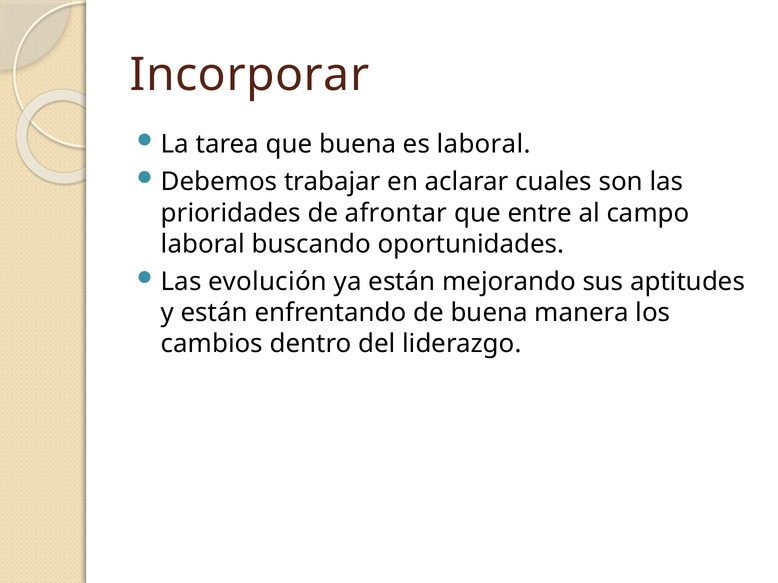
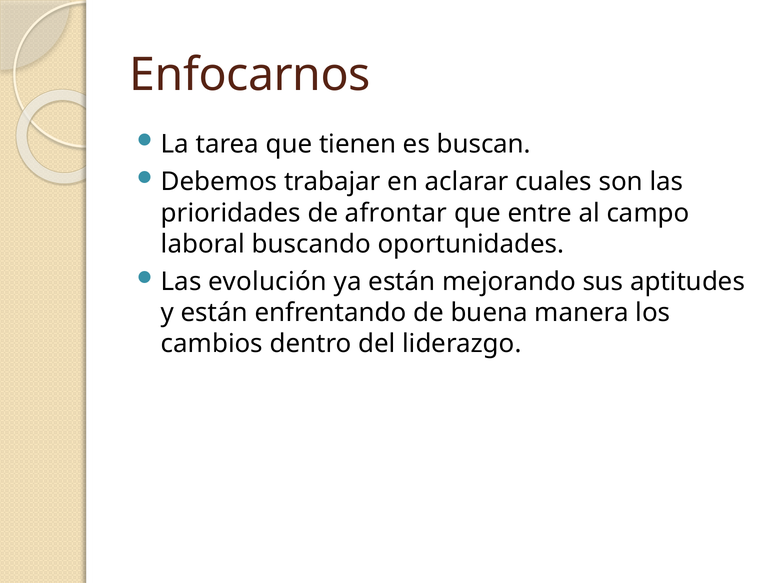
Incorporar: Incorporar -> Enfocarnos (250, 75)
que buena: buena -> tienen (358, 144)
es laboral: laboral -> buscan (484, 144)
